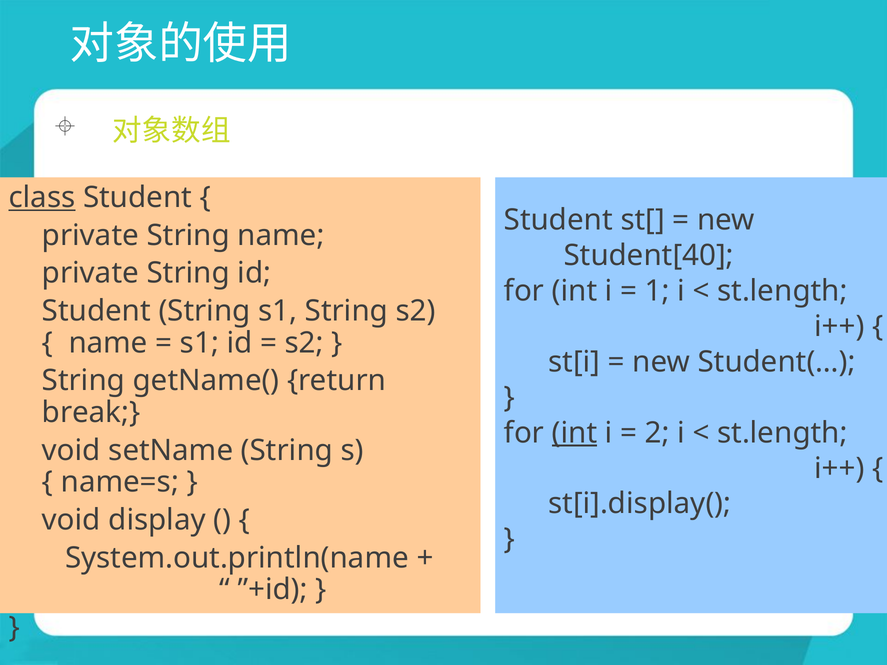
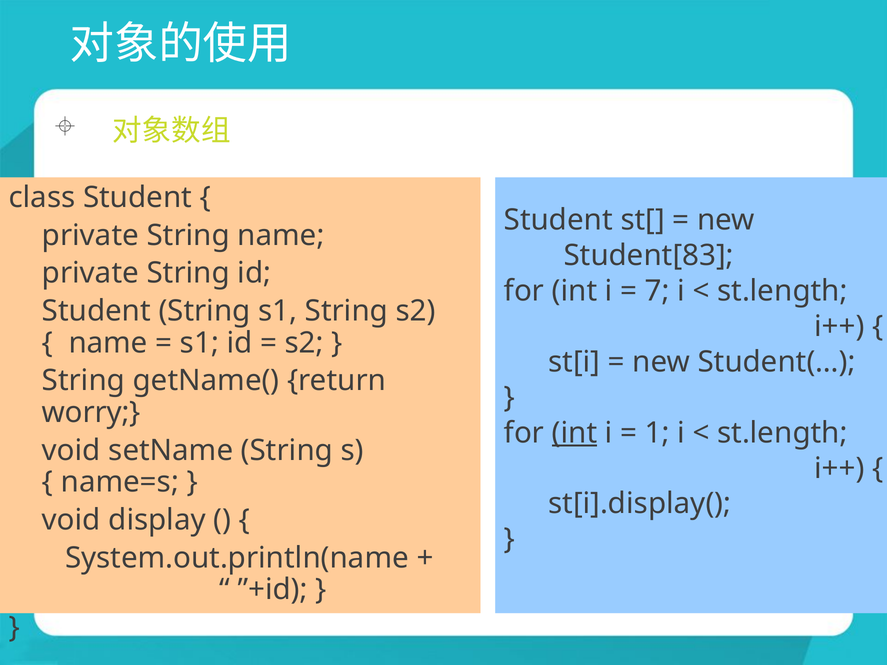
class underline: present -> none (42, 198)
Student[40: Student[40 -> Student[83 (649, 256)
1: 1 -> 7 (657, 291)
break: break -> worry (91, 413)
2: 2 -> 1 (657, 433)
